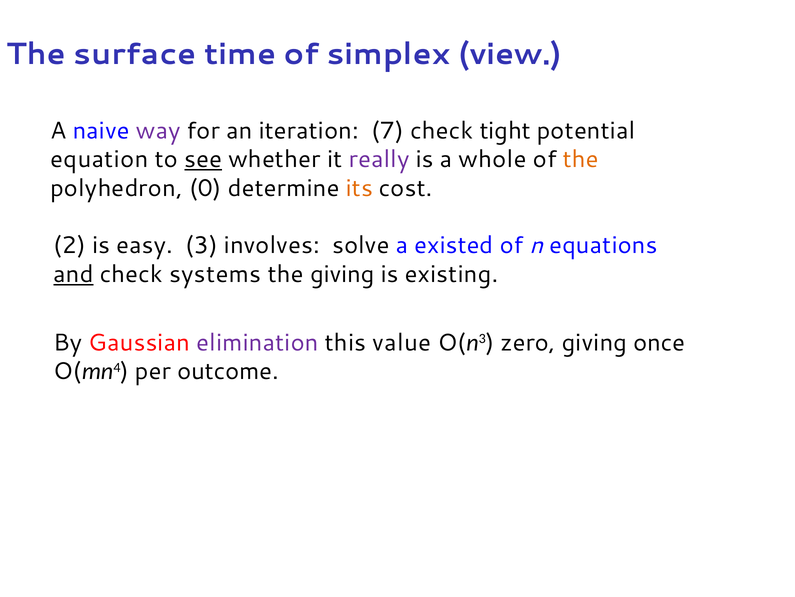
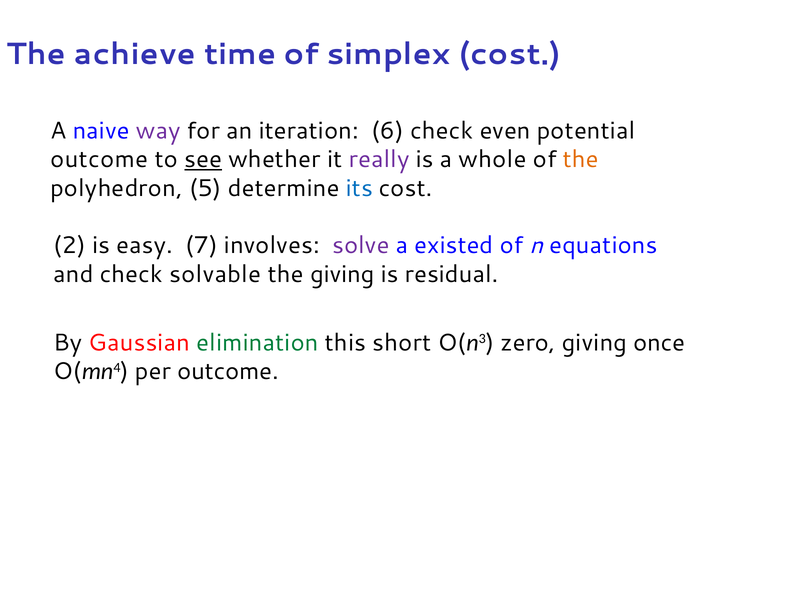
surface: surface -> achieve (135, 54)
simplex view: view -> cost (510, 54)
7: 7 -> 6 (388, 131)
tight: tight -> even (505, 131)
equation: equation -> outcome (99, 159)
0: 0 -> 5 (205, 188)
its colour: orange -> blue (359, 188)
3: 3 -> 7 (201, 245)
solve colour: black -> purple (361, 245)
and underline: present -> none (73, 274)
systems: systems -> solvable (215, 274)
existing: existing -> residual (452, 274)
elimination colour: purple -> green (258, 342)
value: value -> short (402, 342)
